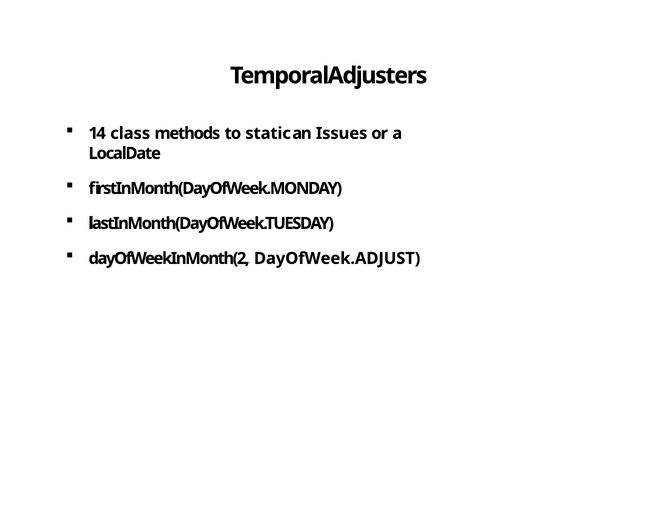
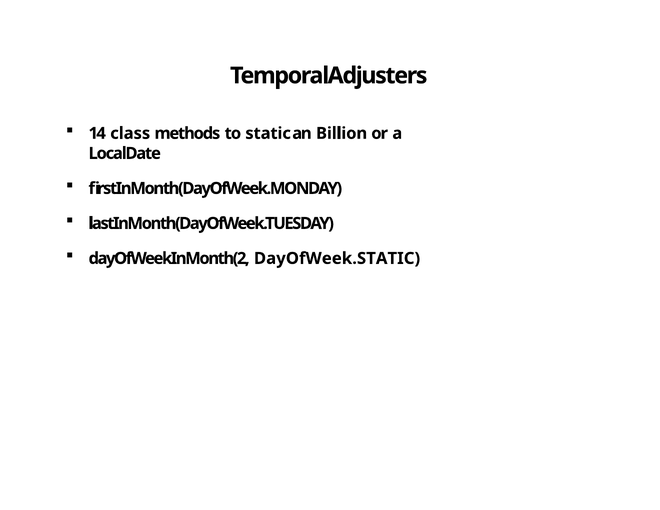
Issues: Issues -> Billion (342, 133)
DayOfWeek.ADJUST: DayOfWeek.ADJUST -> DayOfWeek.STATIC (337, 258)
